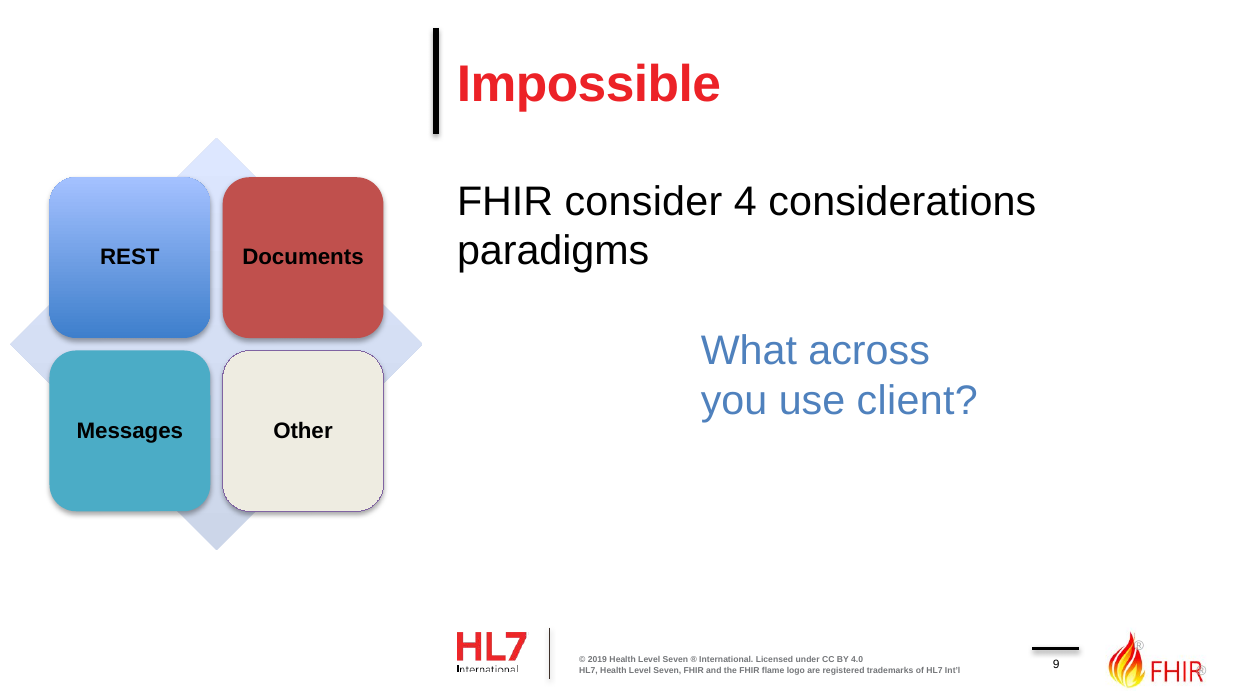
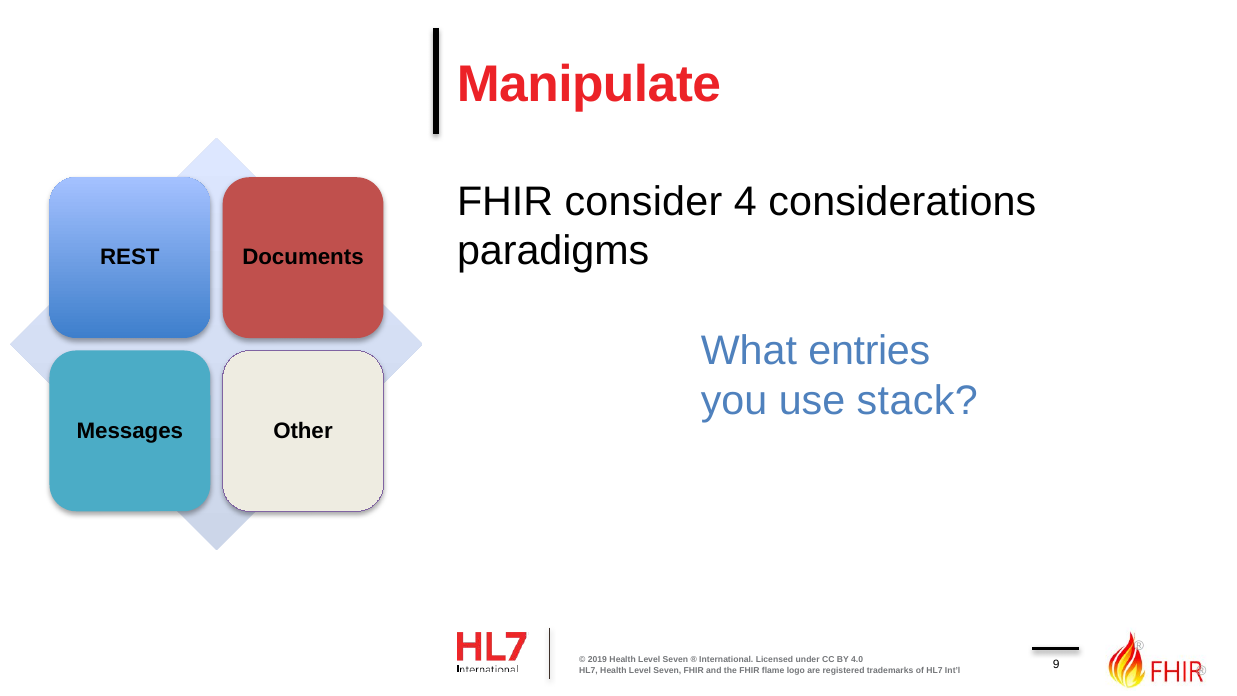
Impossible: Impossible -> Manipulate (589, 84)
across: across -> entries (869, 351)
client: client -> stack (917, 400)
